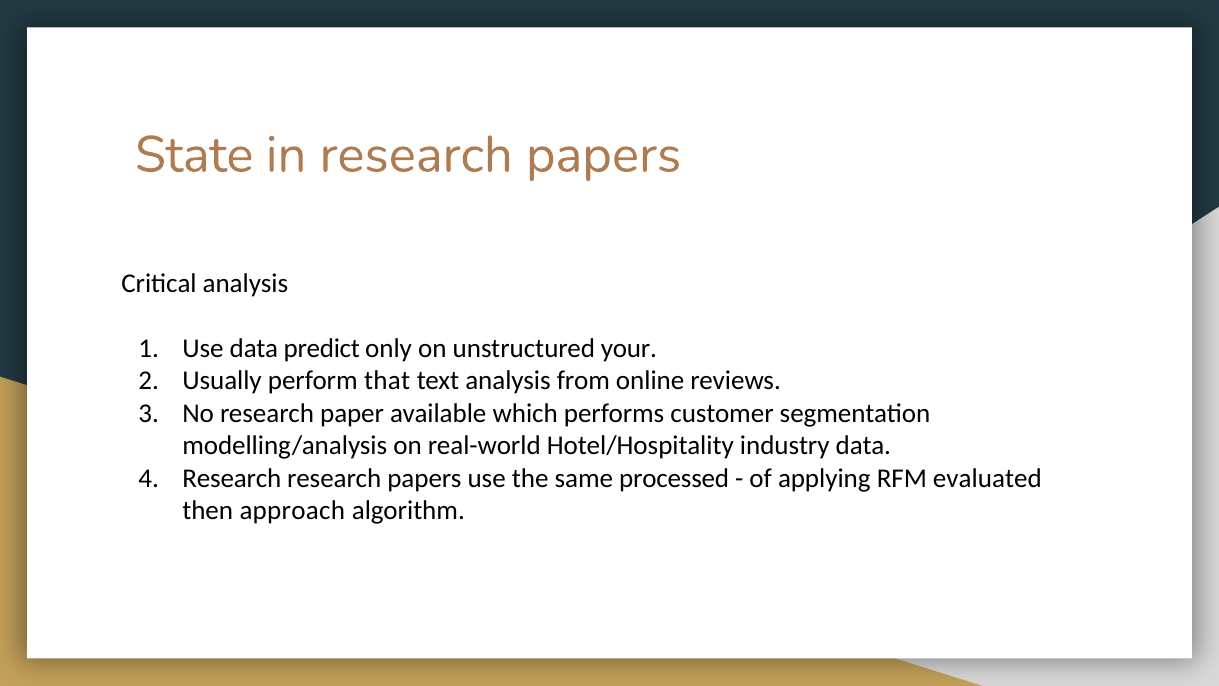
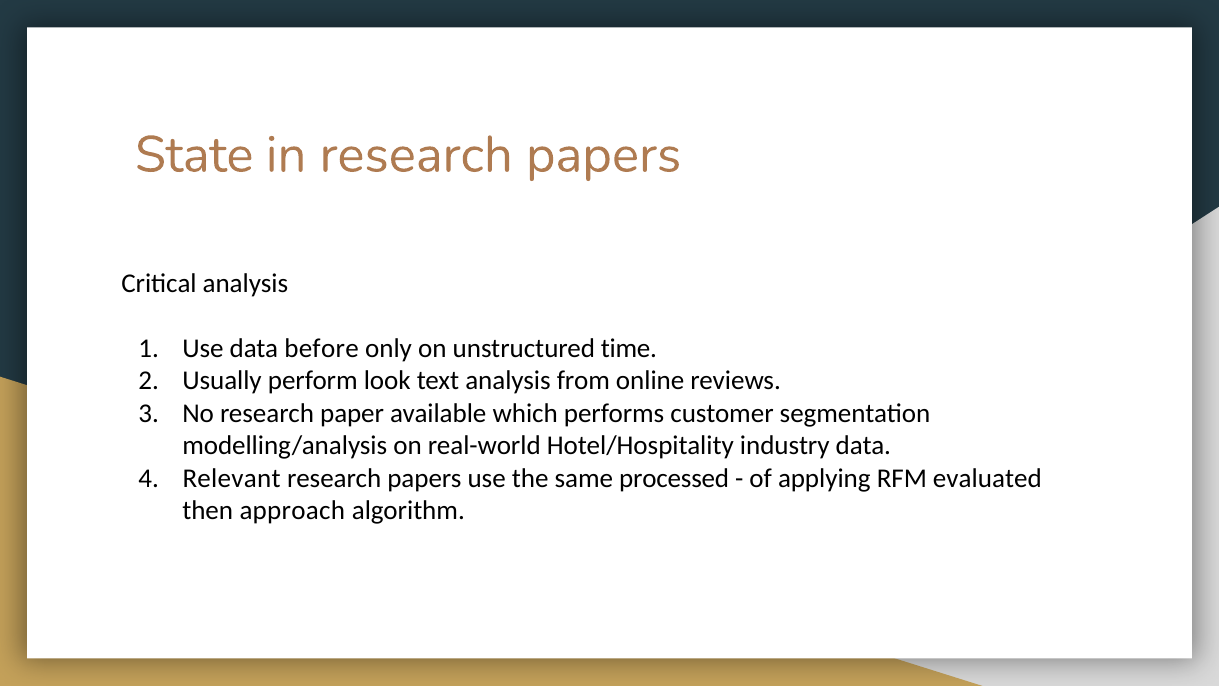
predict: predict -> before (321, 348)
your: your -> time (629, 348)
that: that -> look (387, 381)
Research: Research -> Relevant (232, 478)
